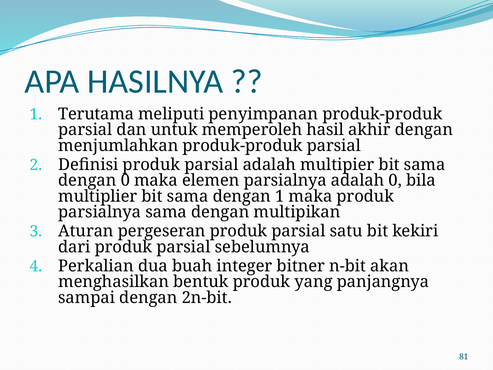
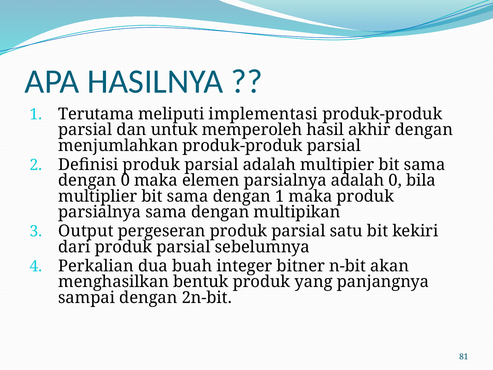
penyimpanan: penyimpanan -> implementasi (263, 114)
Aturan: Aturan -> Output (86, 231)
